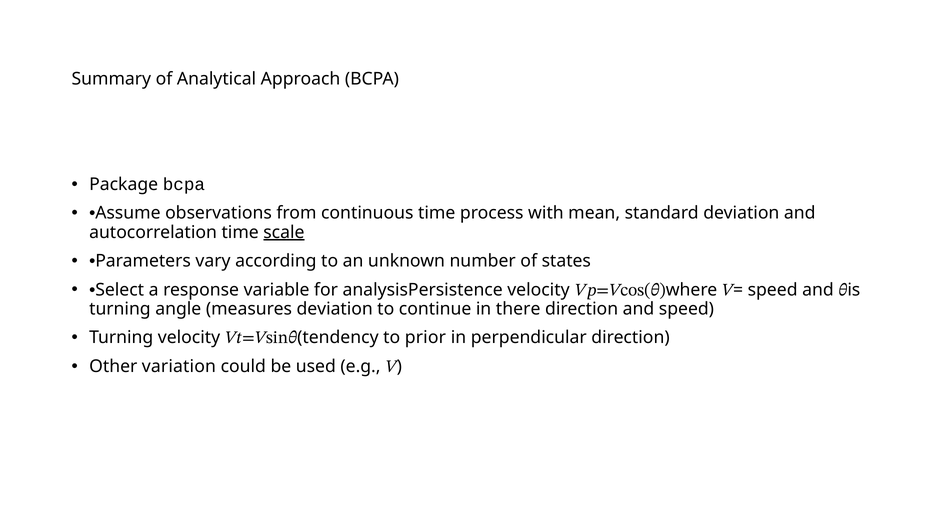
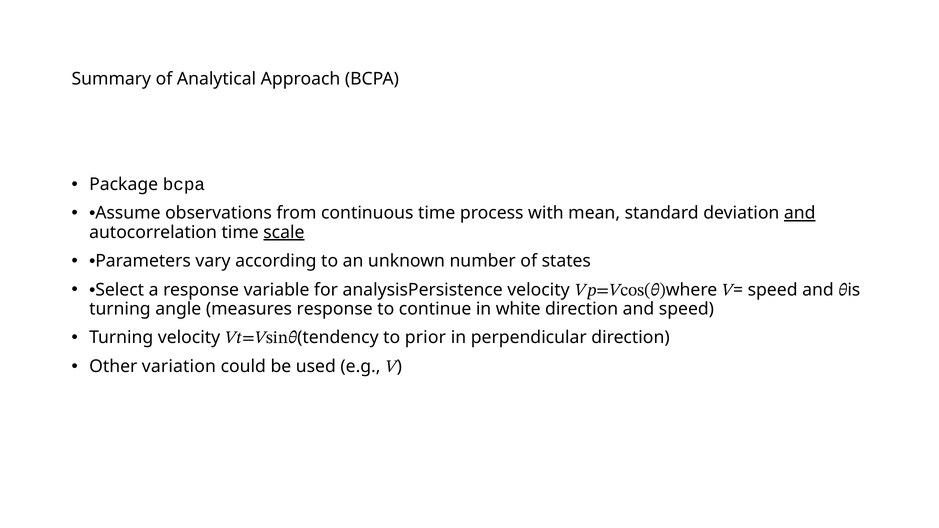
and underline: none -> present (800, 213)
measures deviation: deviation -> response (335, 309)
there: there -> white (518, 309)
